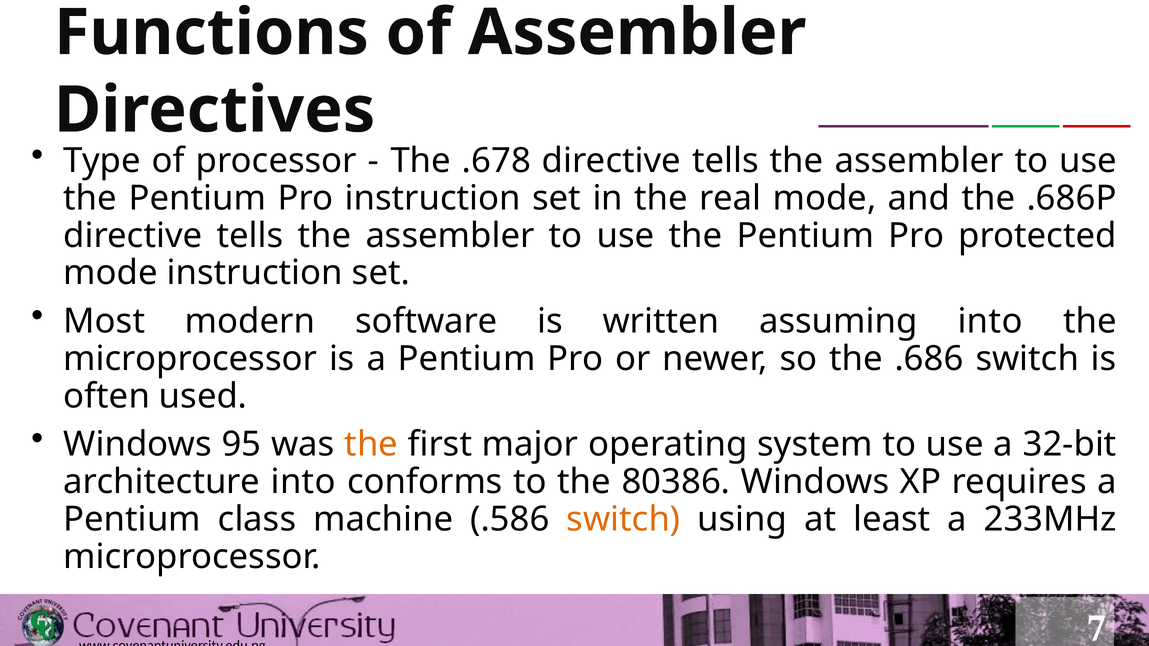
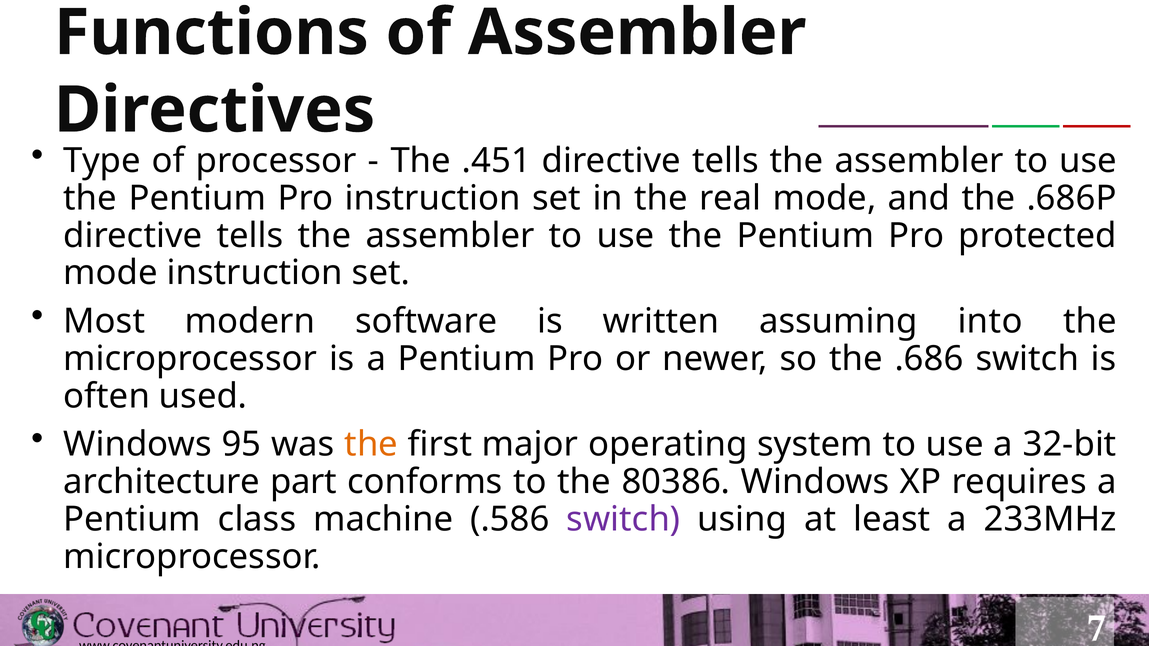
.678: .678 -> .451 (496, 161)
architecture into: into -> part (304, 482)
switch colour: orange -> purple (623, 520)
